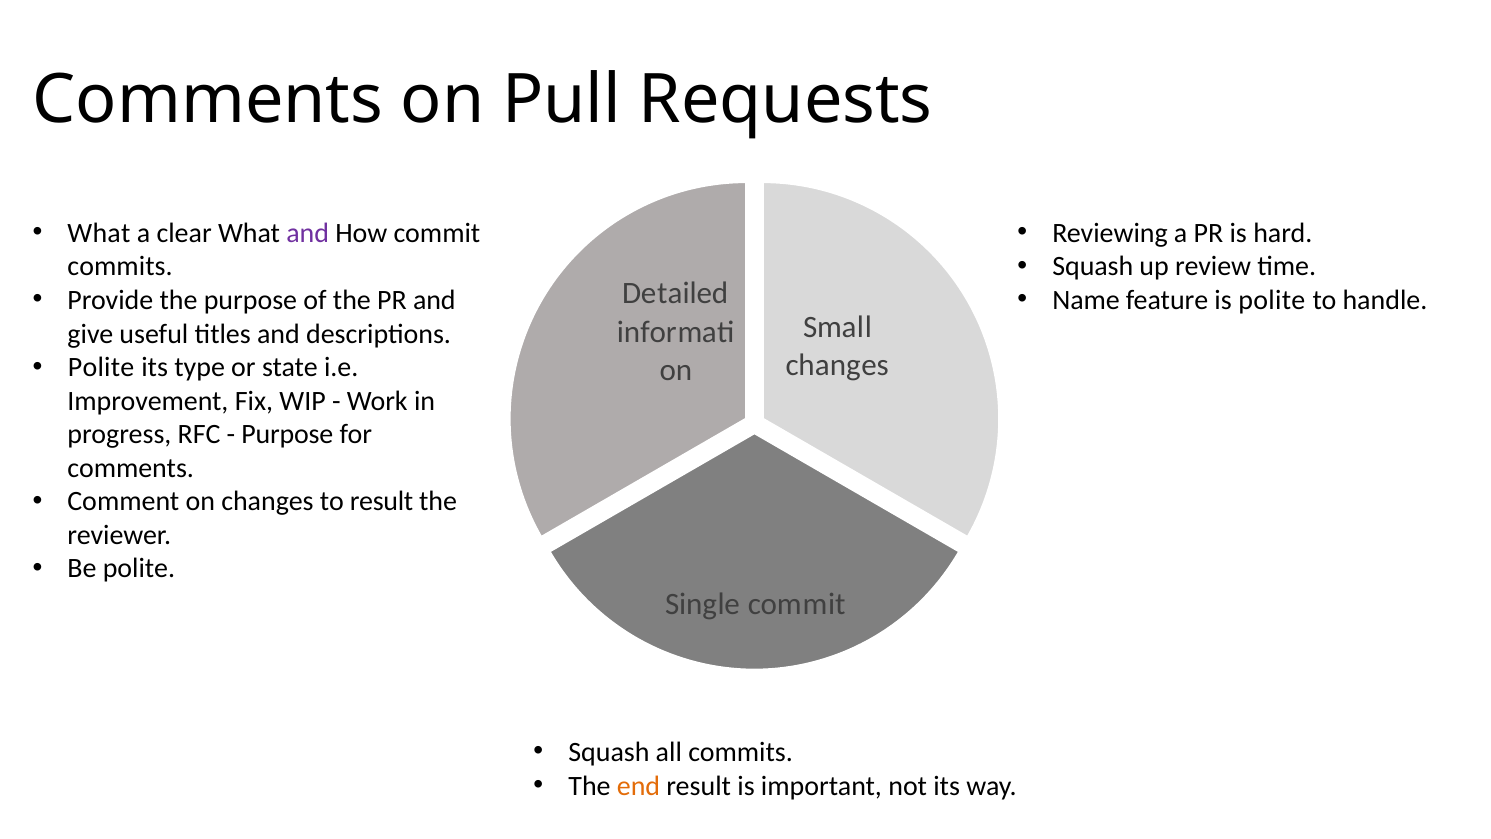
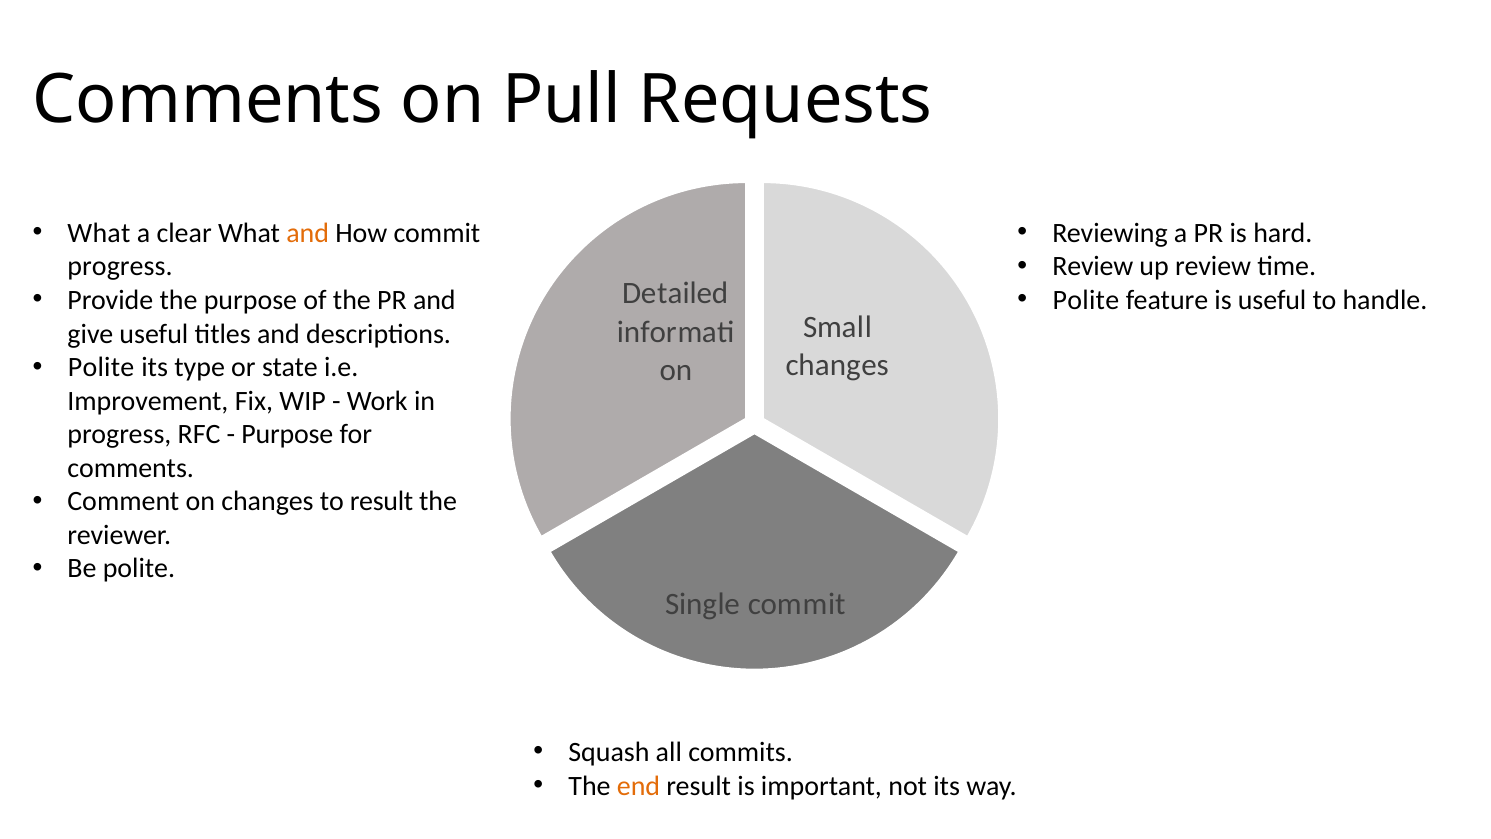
and colour: purple -> orange (308, 233)
Squash: Squash -> Review (1093, 267)
commits: commits -> progress (120, 267)
Name: Name -> Polite (1086, 300)
is polite: polite -> useful (1272, 300)
